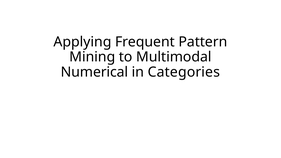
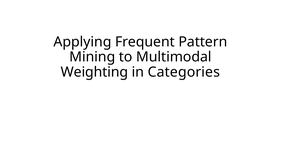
Numerical: Numerical -> Weighting (94, 72)
